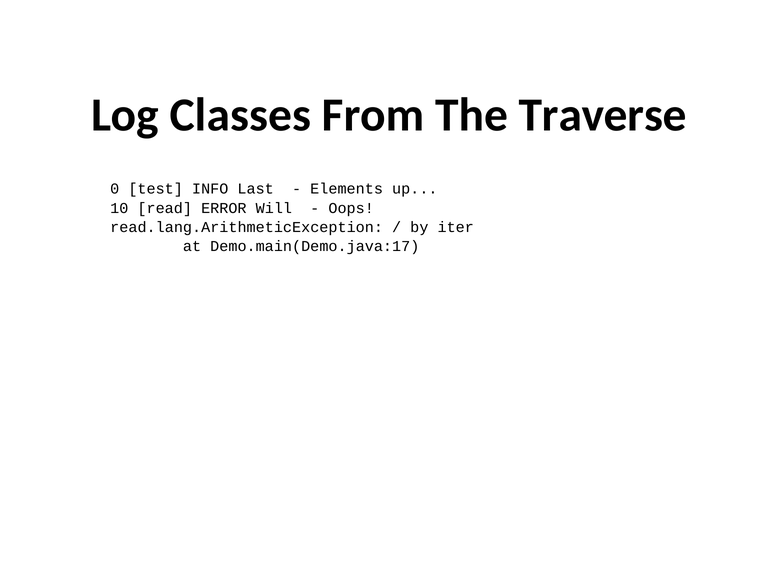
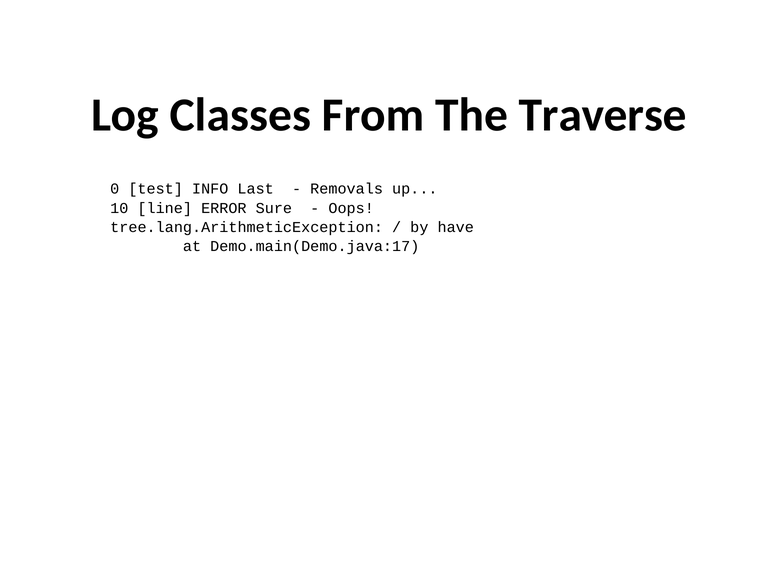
Elements: Elements -> Removals (347, 189)
read: read -> line (165, 209)
Will: Will -> Sure (274, 209)
read.lang.ArithmeticException: read.lang.ArithmeticException -> tree.lang.ArithmeticException (247, 228)
iter: iter -> have (456, 228)
